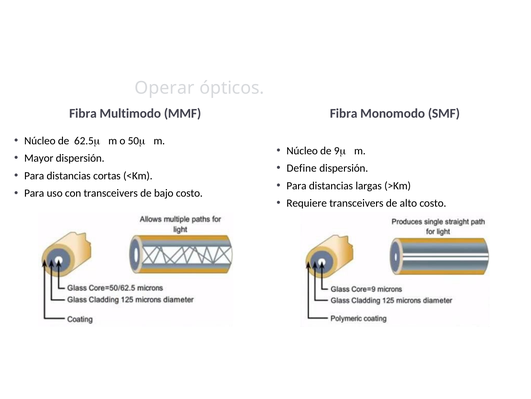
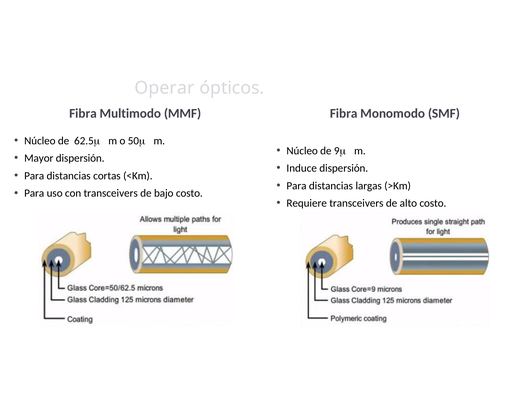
Define: Define -> Induce (302, 168)
